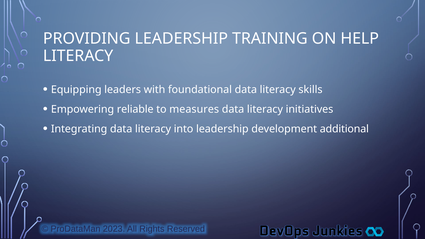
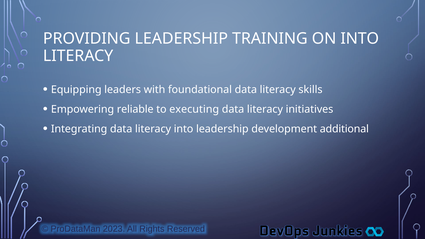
ON HELP: HELP -> INTO (360, 39)
measures: measures -> executing (194, 109)
